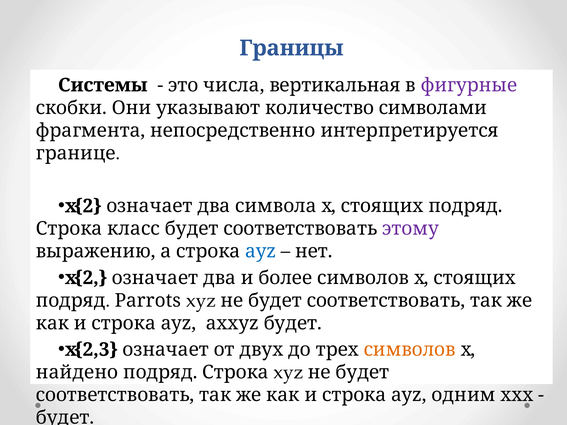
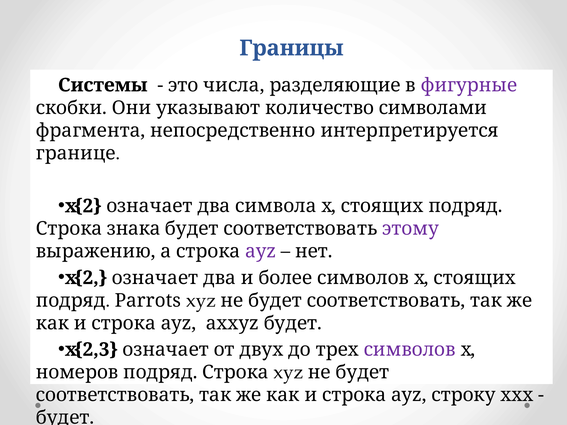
вертикальная: вертикальная -> разделяющие (335, 85)
класс: класс -> знака (134, 229)
ayz colour: blue -> purple (261, 252)
символов colour: orange -> purple (410, 350)
найдено: найдено -> номеров (77, 372)
одним: одним -> строку (464, 395)
